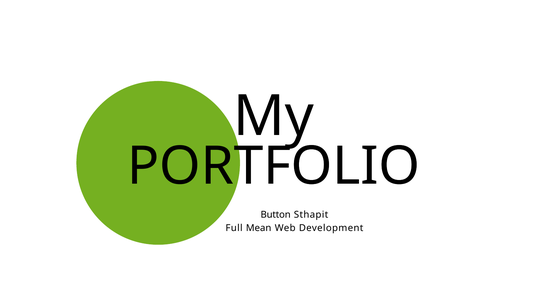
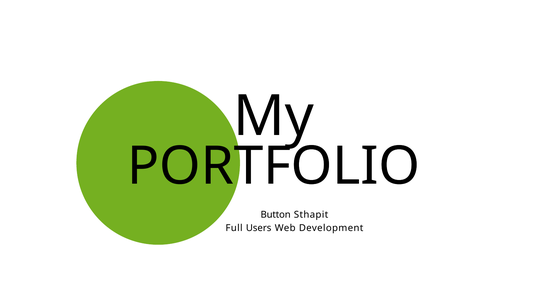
Mean: Mean -> Users (259, 228)
